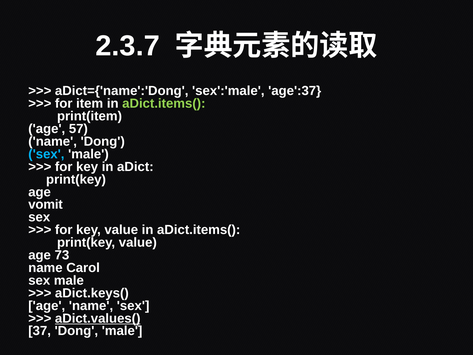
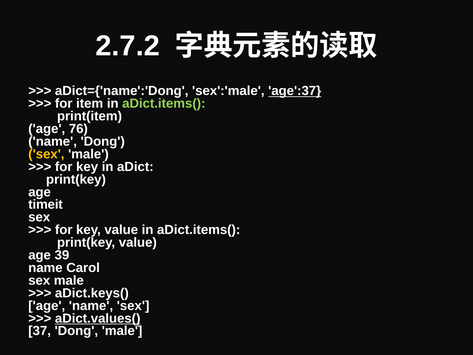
2.3.7: 2.3.7 -> 2.7.2 (128, 46)
age':37 underline: none -> present (295, 91)
57: 57 -> 76 (78, 129)
sex colour: light blue -> yellow (46, 154)
vomit: vomit -> timeit (46, 204)
73: 73 -> 39 (62, 255)
